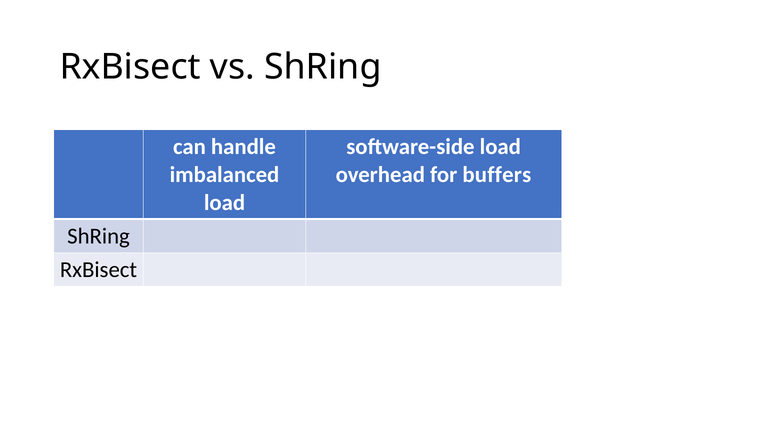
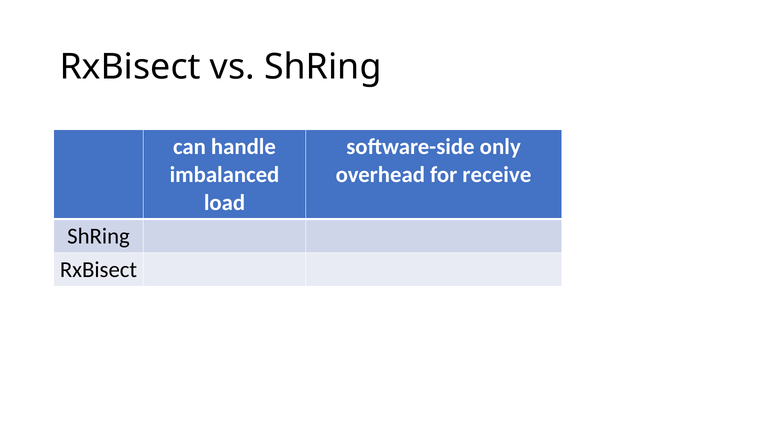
software-side load: load -> only (500, 147)
buffers: buffers -> receive (497, 175)
